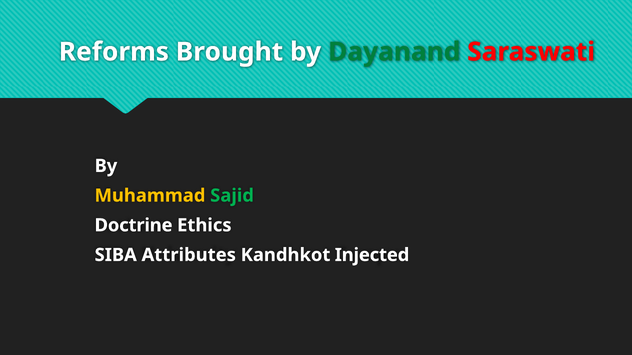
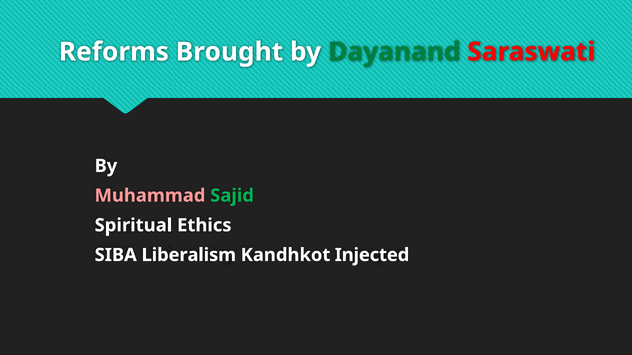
Muhammad colour: yellow -> pink (150, 196)
Doctrine: Doctrine -> Spiritual (133, 226)
Attributes: Attributes -> Liberalism (189, 255)
